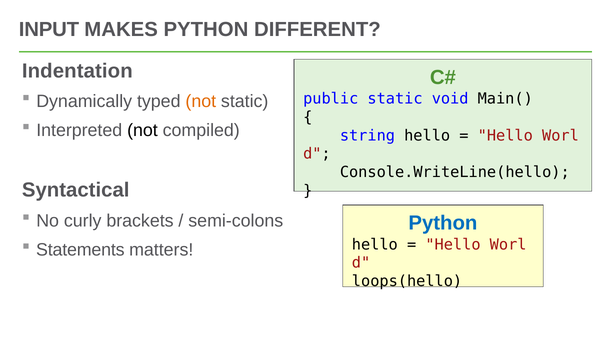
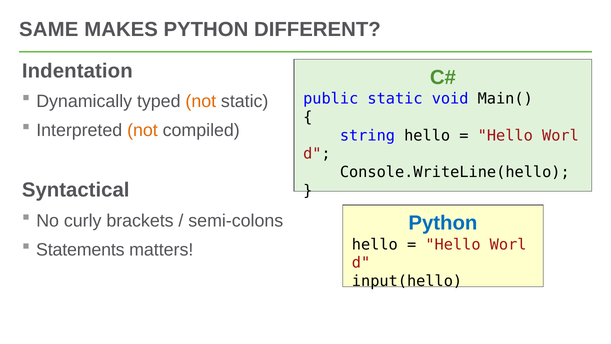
INPUT: INPUT -> SAME (49, 30)
not colour: black -> orange (142, 130)
loops(hello: loops(hello -> input(hello (407, 281)
